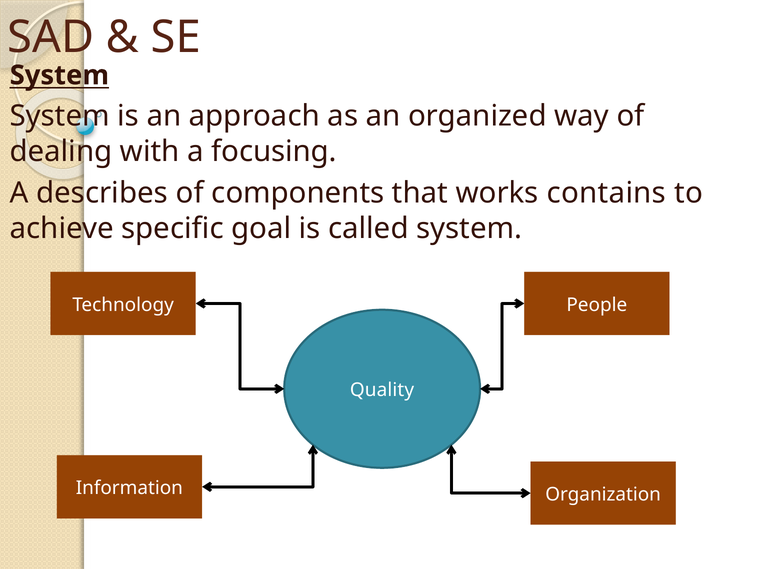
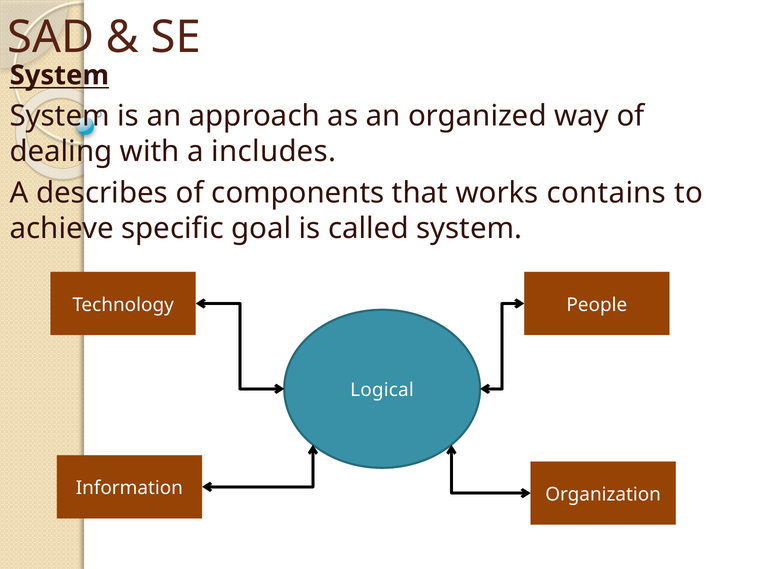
focusing: focusing -> includes (274, 151)
Quality: Quality -> Logical (382, 390)
